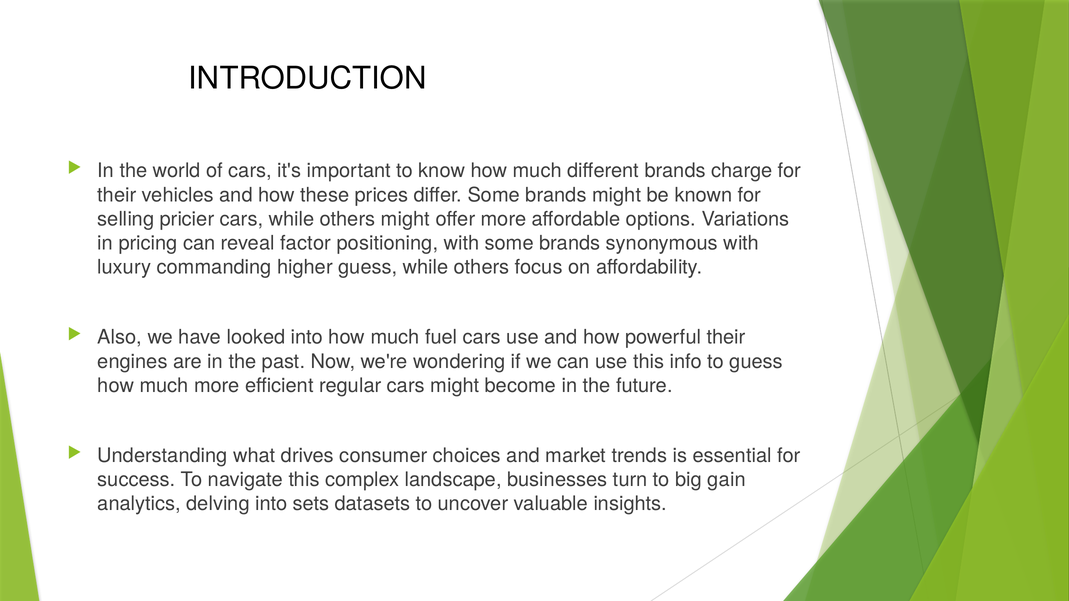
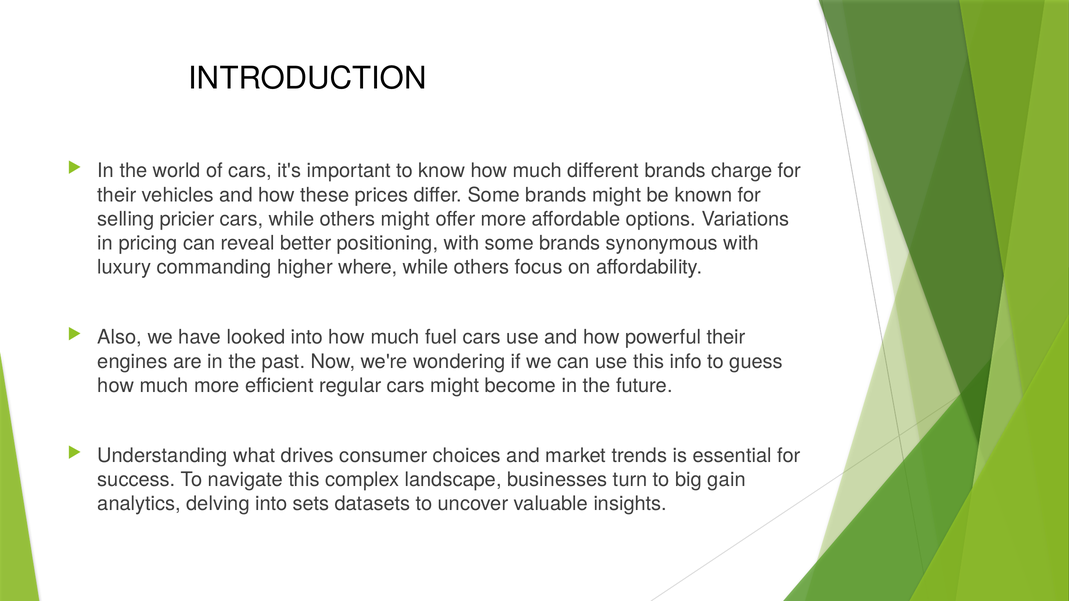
factor: factor -> better (306, 243)
higher guess: guess -> where (368, 267)
